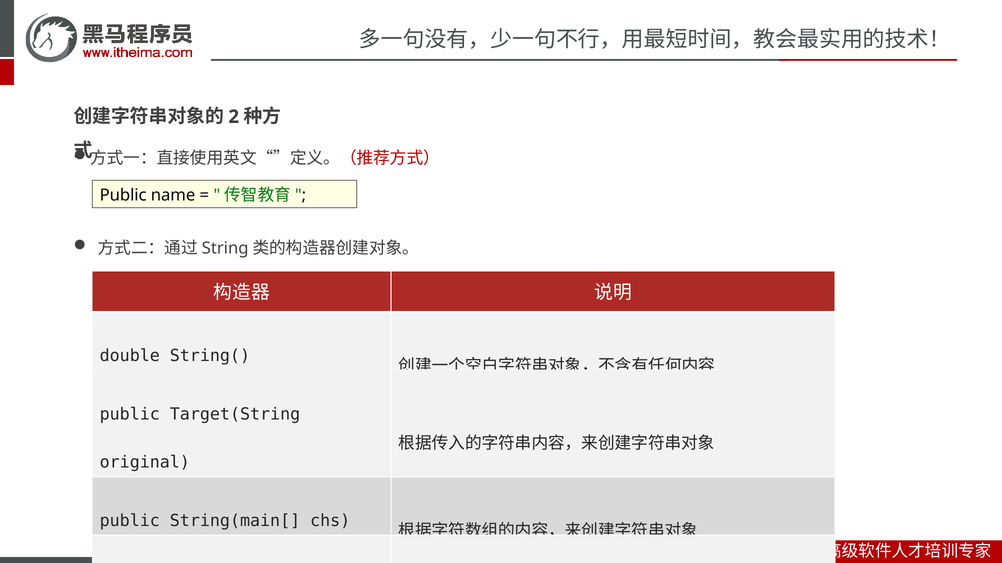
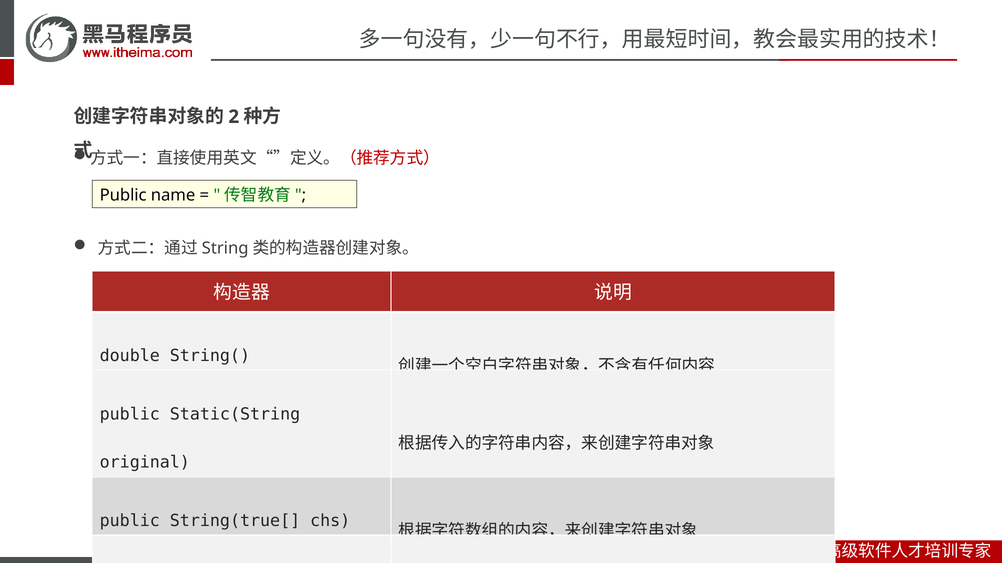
Target(String: Target(String -> Static(String (235, 415)
String(main[: String(main[ -> String(true[ (235, 521)
